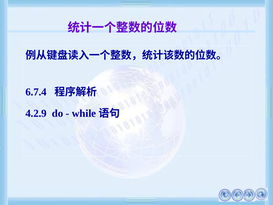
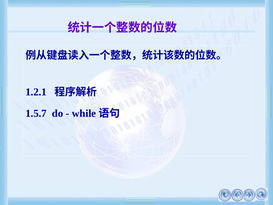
6.7.4: 6.7.4 -> 1.2.1 (36, 92)
4.2.9: 4.2.9 -> 1.5.7 (36, 113)
